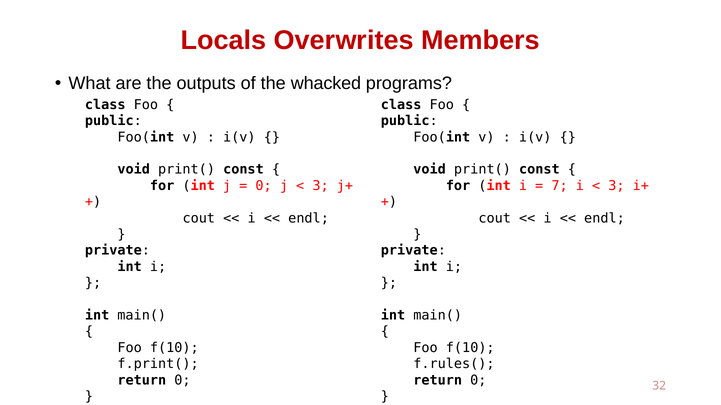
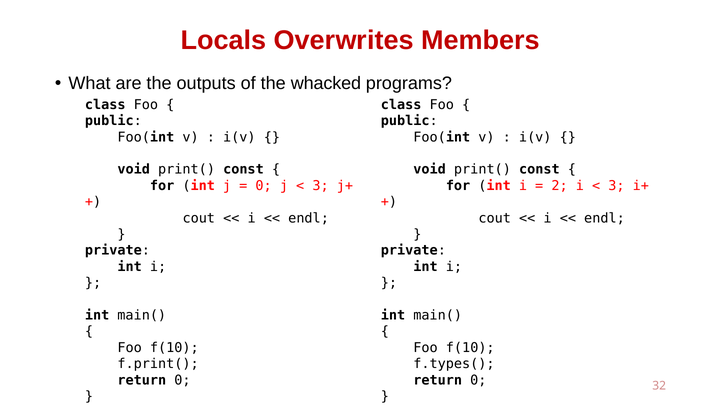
7: 7 -> 2 (560, 186)
f.rules(: f.rules( -> f.types( (454, 364)
